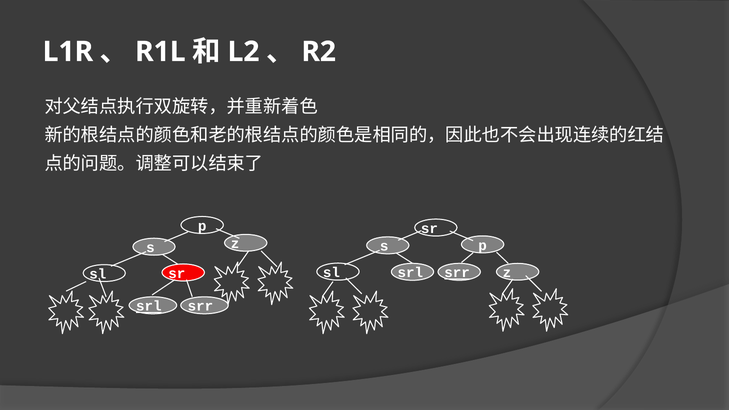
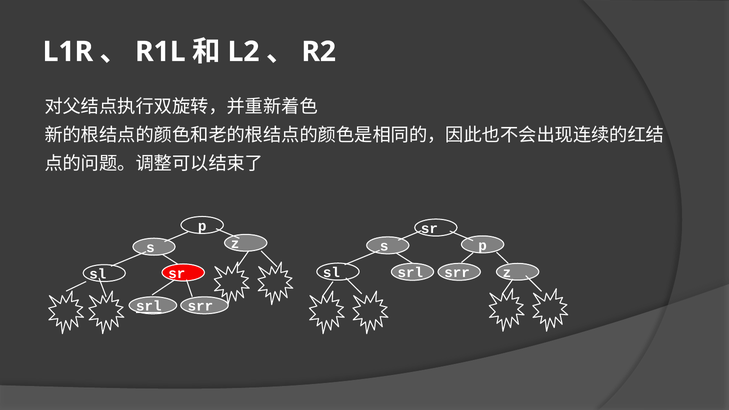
srr underline: present -> none (457, 273)
